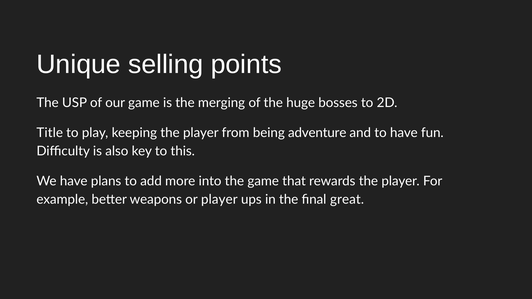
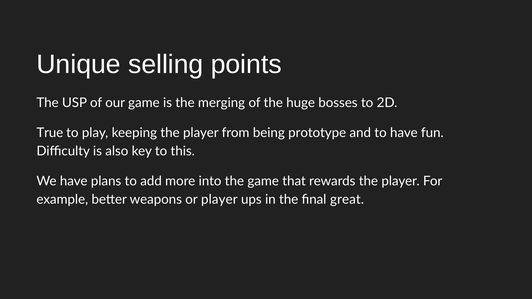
Title: Title -> True (50, 133)
adventure: adventure -> prototype (317, 133)
